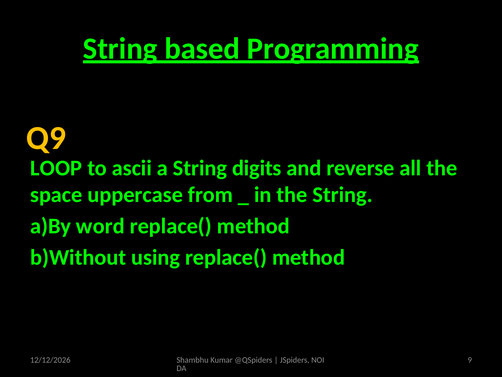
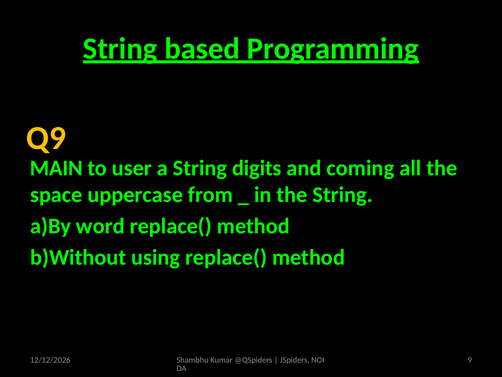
LOOP: LOOP -> MAIN (56, 168)
ascii: ascii -> user (132, 168)
reverse: reverse -> coming (360, 168)
